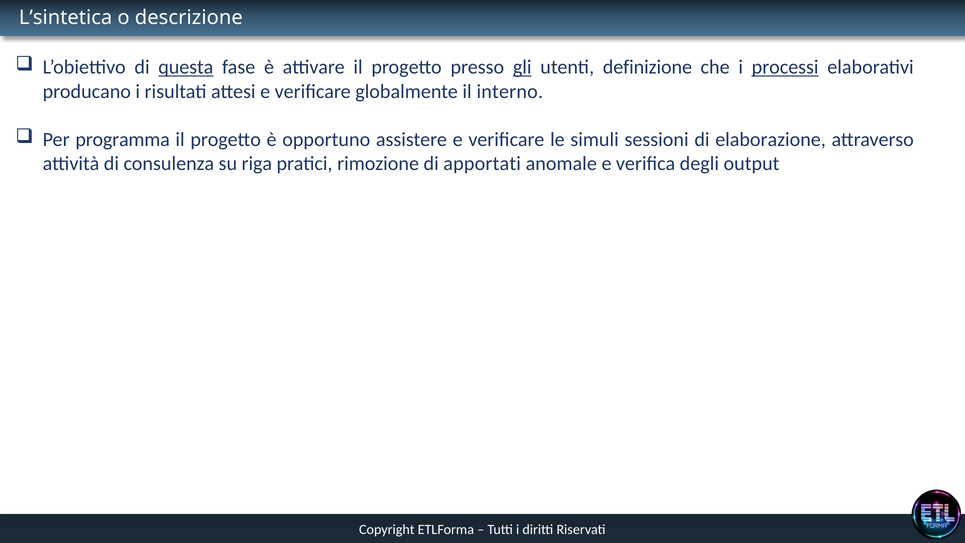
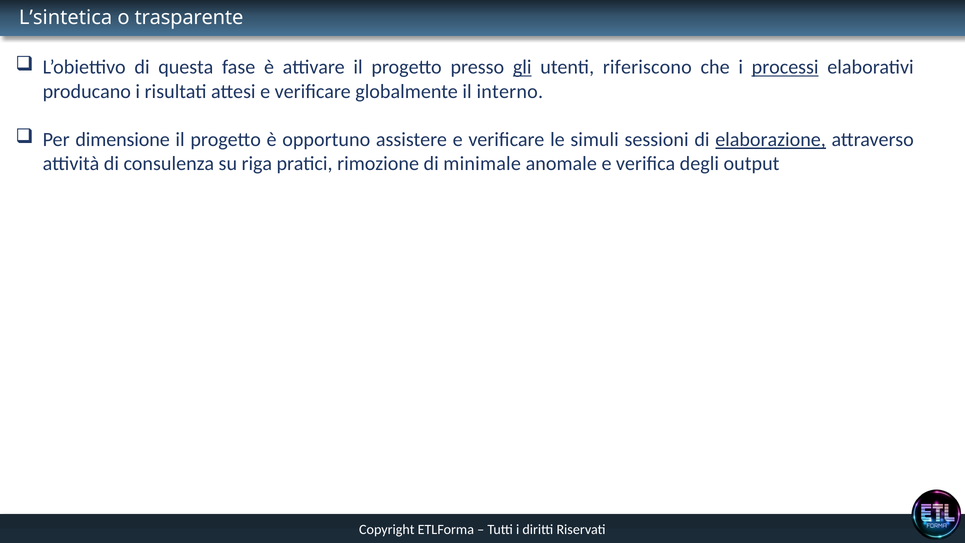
descrizione: descrizione -> trasparente (189, 17)
questa underline: present -> none (186, 67)
definizione: definizione -> riferiscono (647, 67)
programma: programma -> dimensione (123, 140)
elaborazione underline: none -> present (771, 140)
apportati: apportati -> minimale (482, 164)
